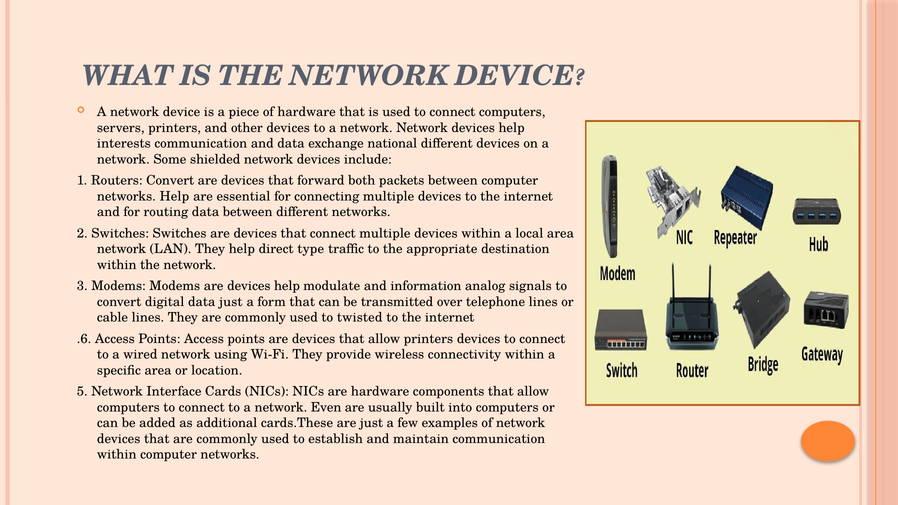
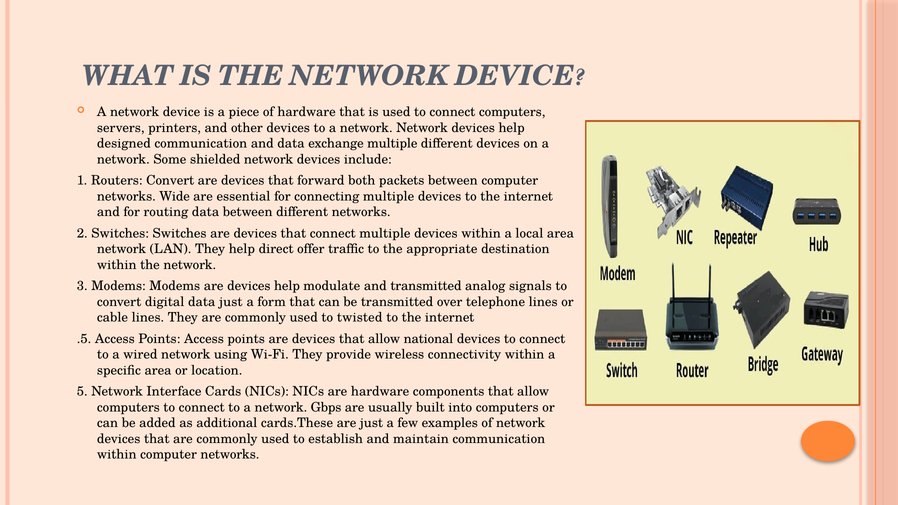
interests: interests -> designed (124, 144)
exchange national: national -> multiple (392, 144)
networks Help: Help -> Wide (175, 196)
type: type -> offer (311, 249)
and information: information -> transmitted (426, 286)
.6: .6 -> .5 (84, 339)
allow printers: printers -> national (429, 339)
Even: Even -> Gbps (326, 407)
